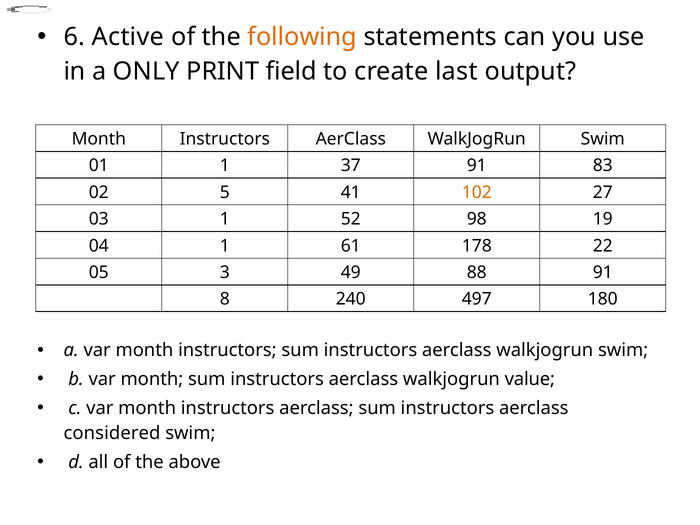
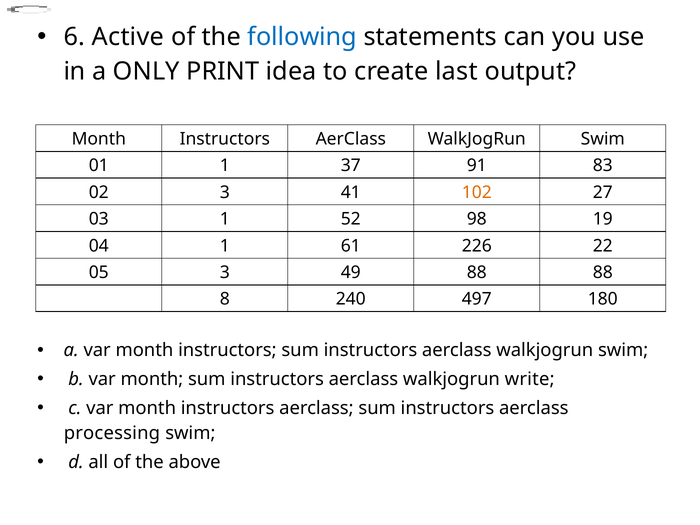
following colour: orange -> blue (302, 37)
field: field -> idea (291, 71)
02 5: 5 -> 3 (225, 192)
178: 178 -> 226 (477, 246)
88 91: 91 -> 88 (603, 273)
value: value -> write (530, 379)
considered: considered -> processing (112, 433)
